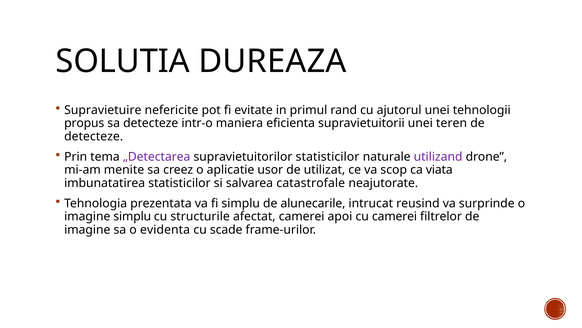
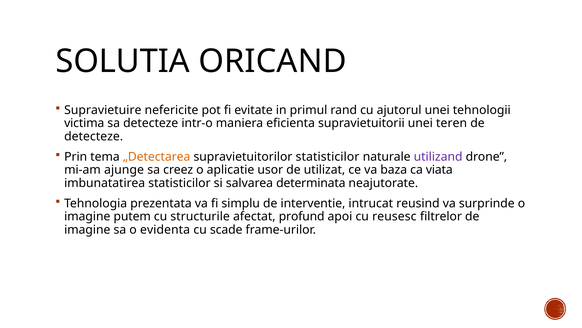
DUREAZA: DUREAZA -> ORICAND (272, 61)
propus: propus -> victima (84, 123)
„Detectarea colour: purple -> orange (157, 156)
menite: menite -> ajunge (124, 170)
scop: scop -> baza (394, 170)
catastrofale: catastrofale -> determinata (311, 183)
alunecarile: alunecarile -> interventie (313, 203)
imagine simplu: simplu -> putem (132, 216)
afectat camerei: camerei -> profund (302, 216)
cu camerei: camerei -> reusesc (394, 216)
